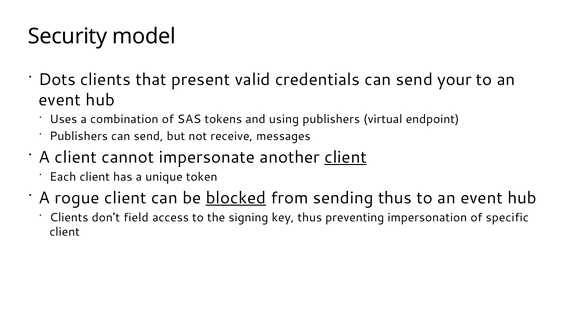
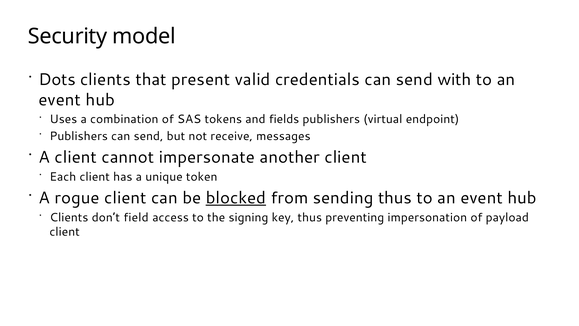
your: your -> with (454, 79)
using: using -> fields (284, 119)
client underline: present -> none (346, 157)
specific: specific -> payload (507, 217)
